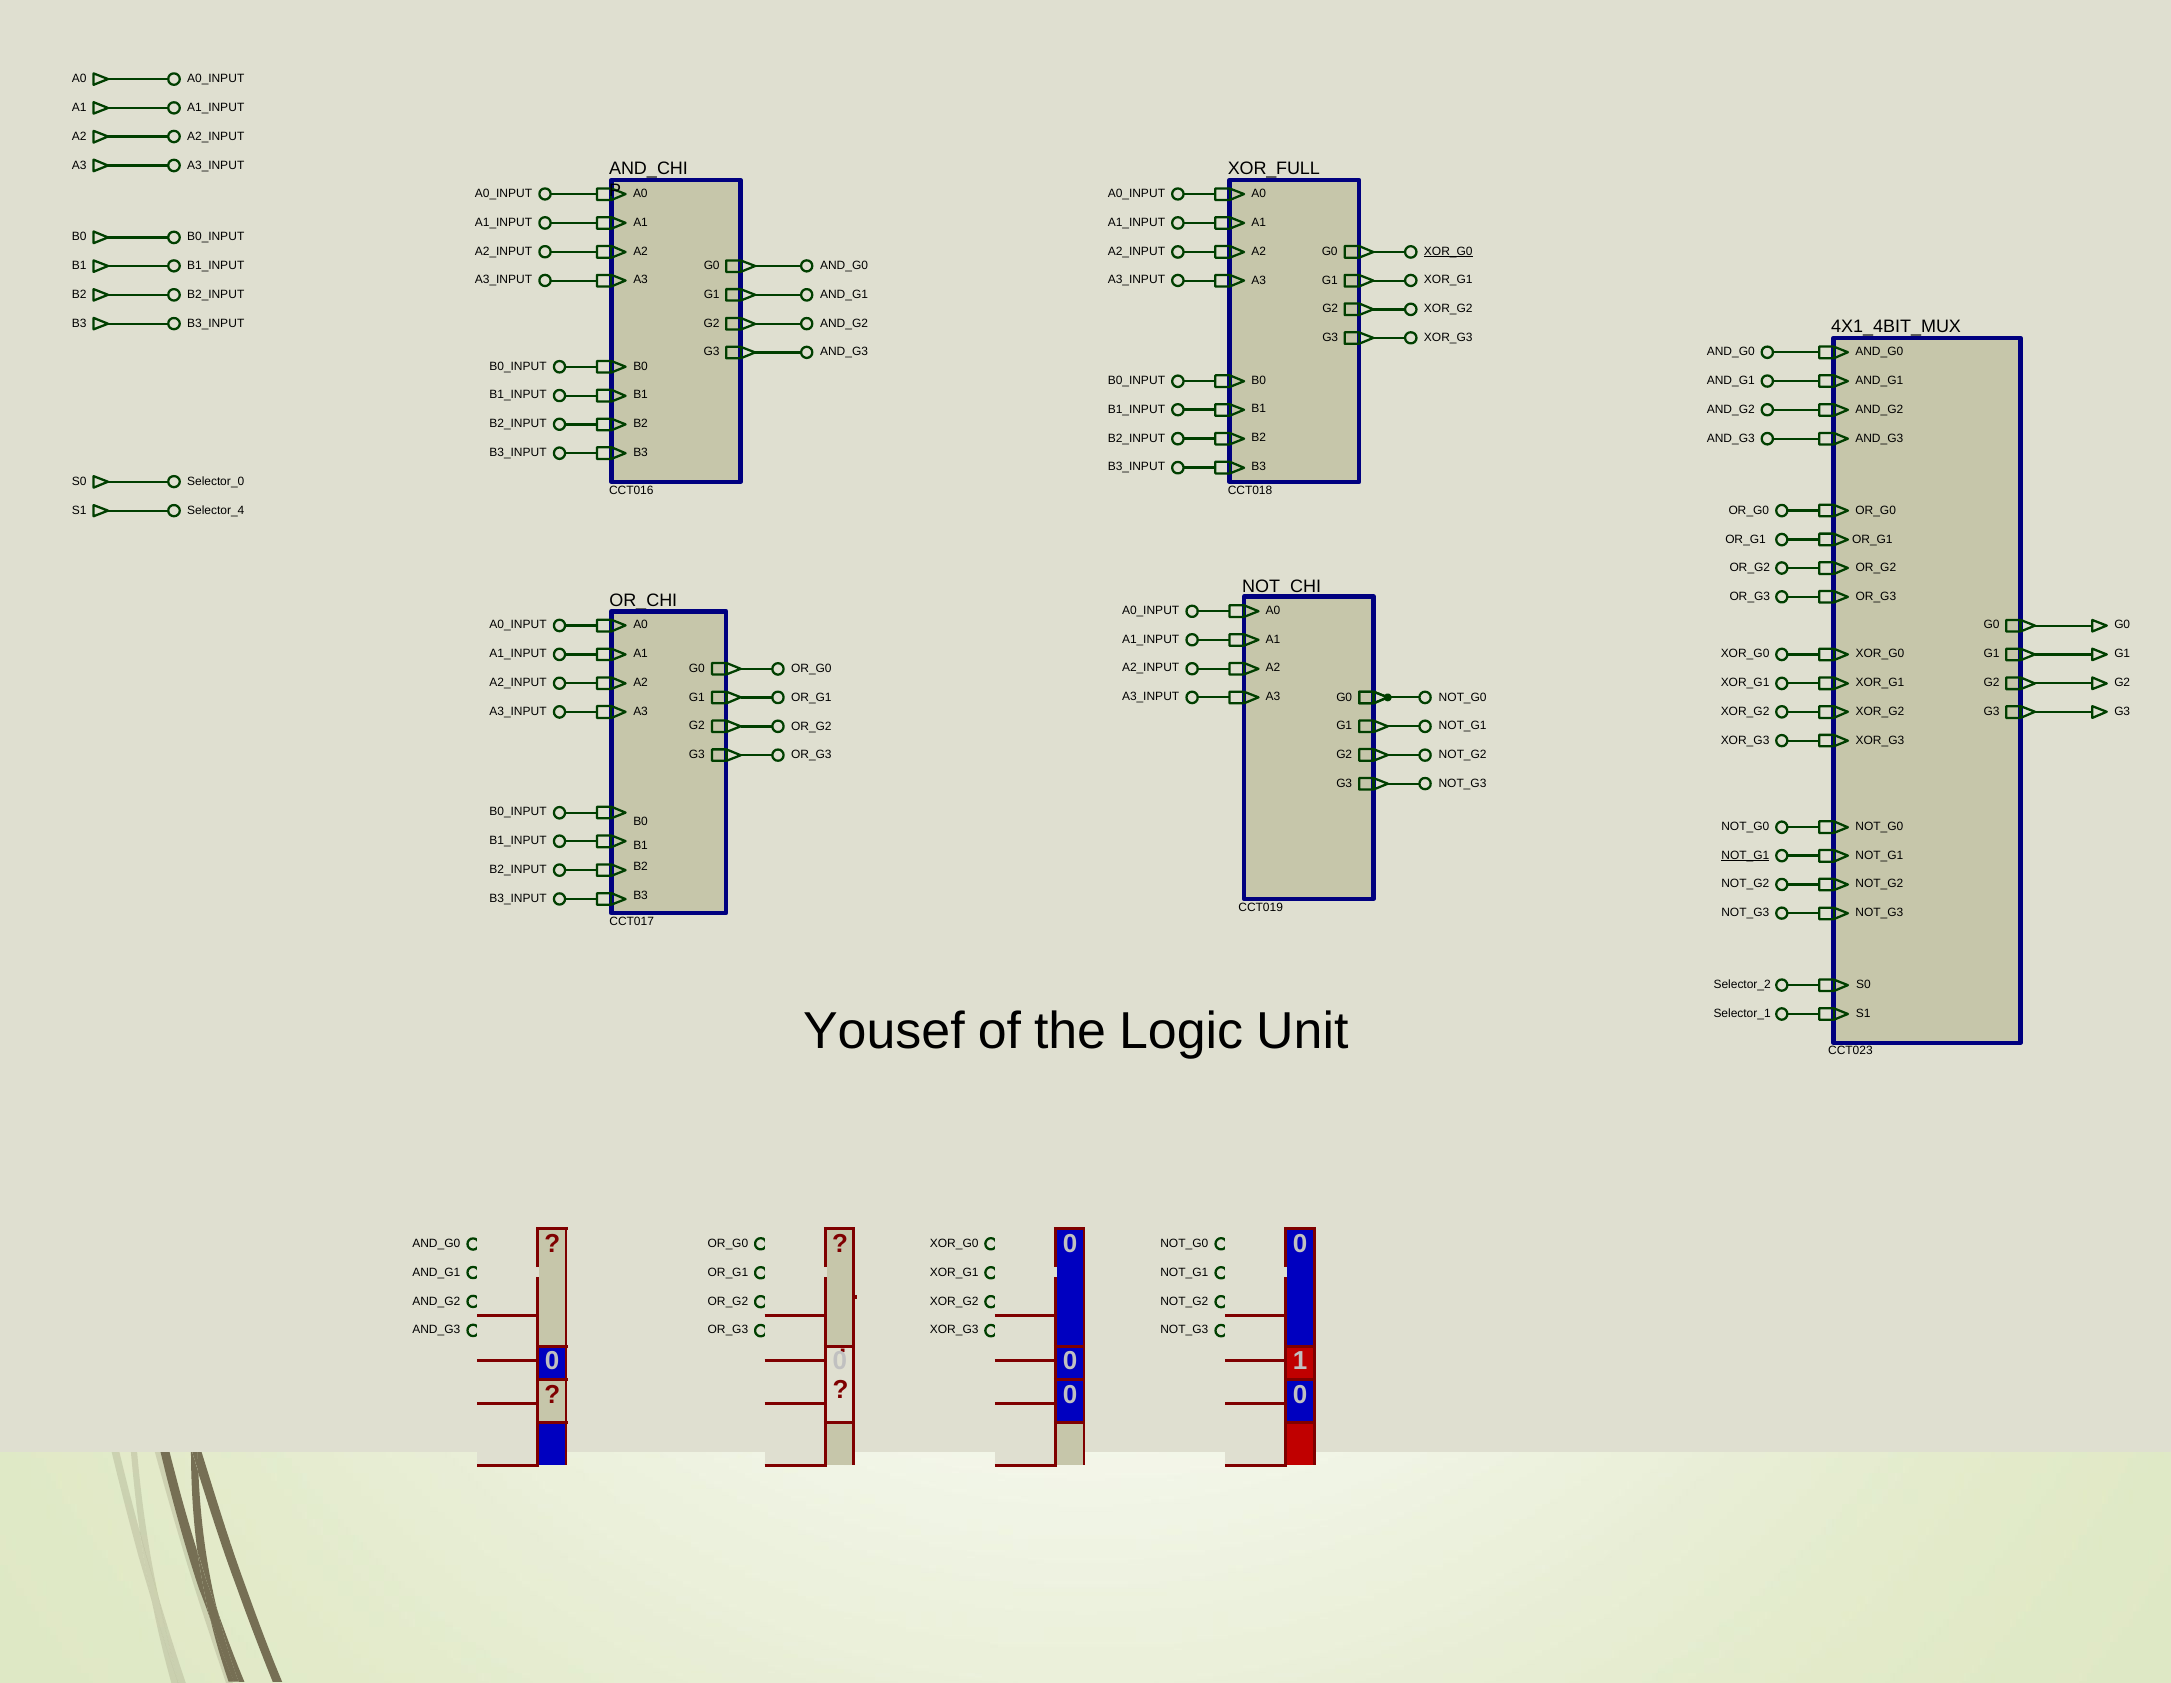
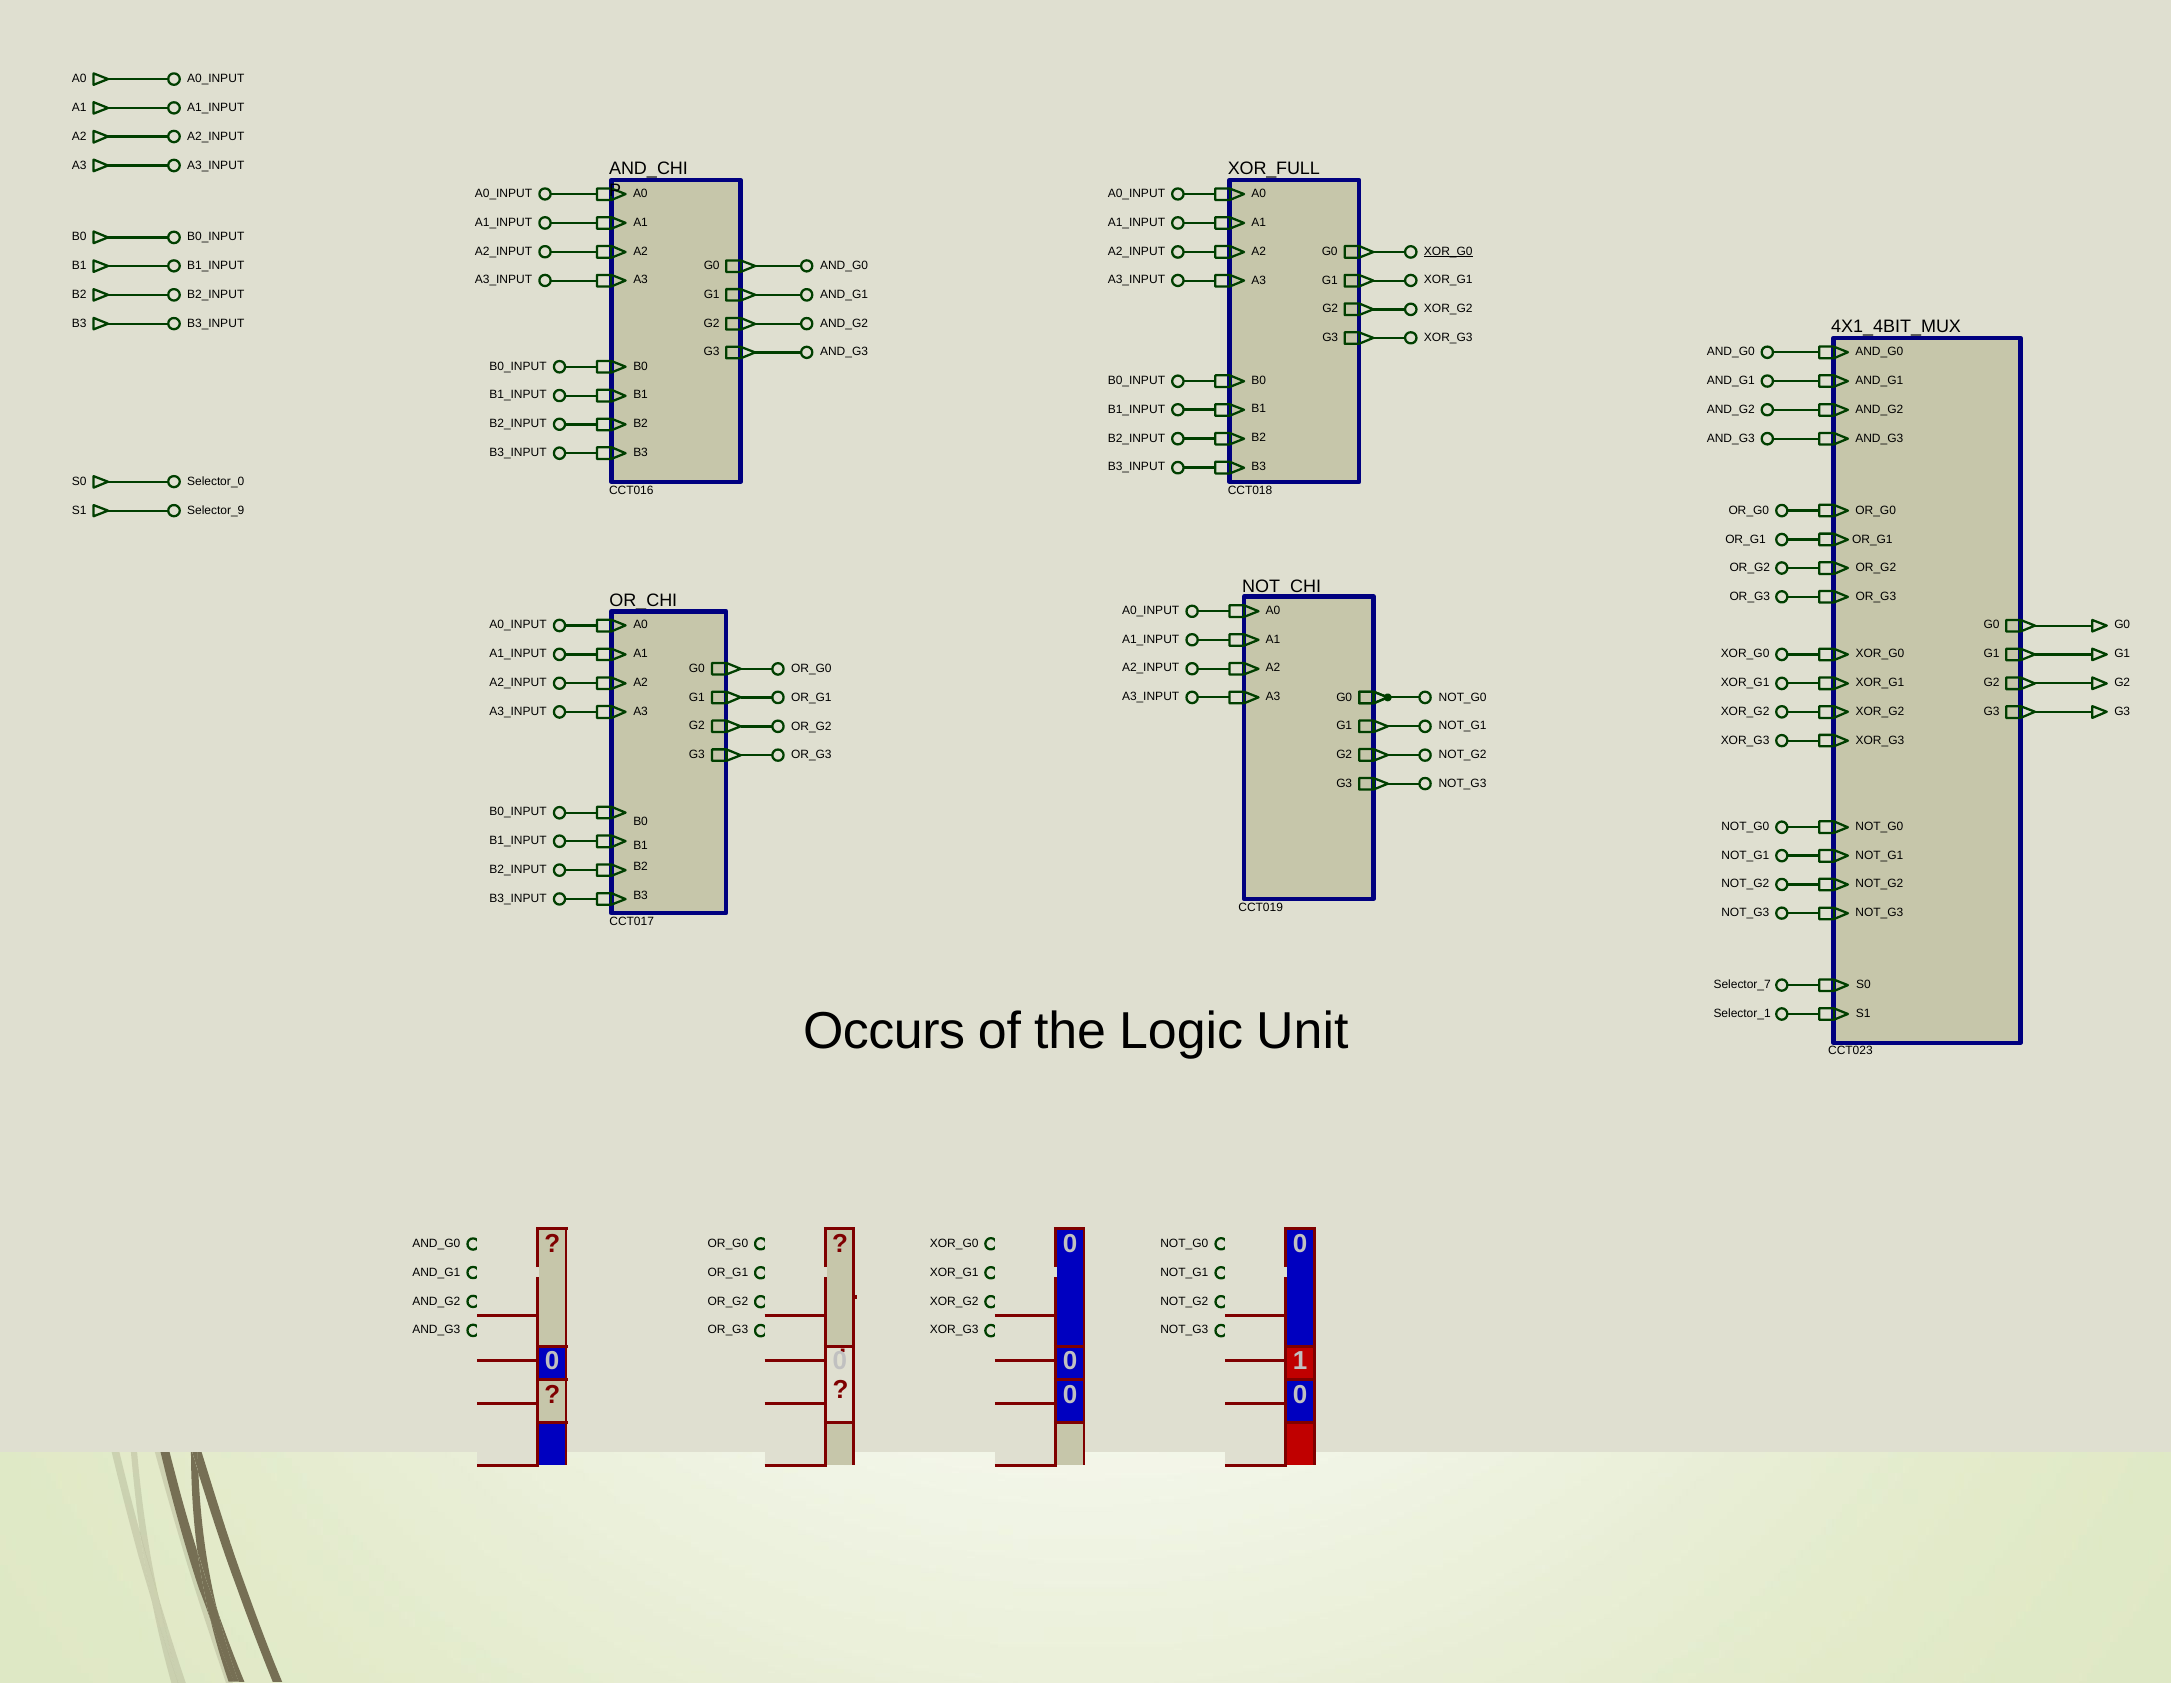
Selector_4: Selector_4 -> Selector_9 (216, 510)
NOT_G1 underline: present -> none (1745, 855)
Selector_2: Selector_2 -> Selector_7 (1742, 984)
Yousef: Yousef -> Occurs (884, 1031)
